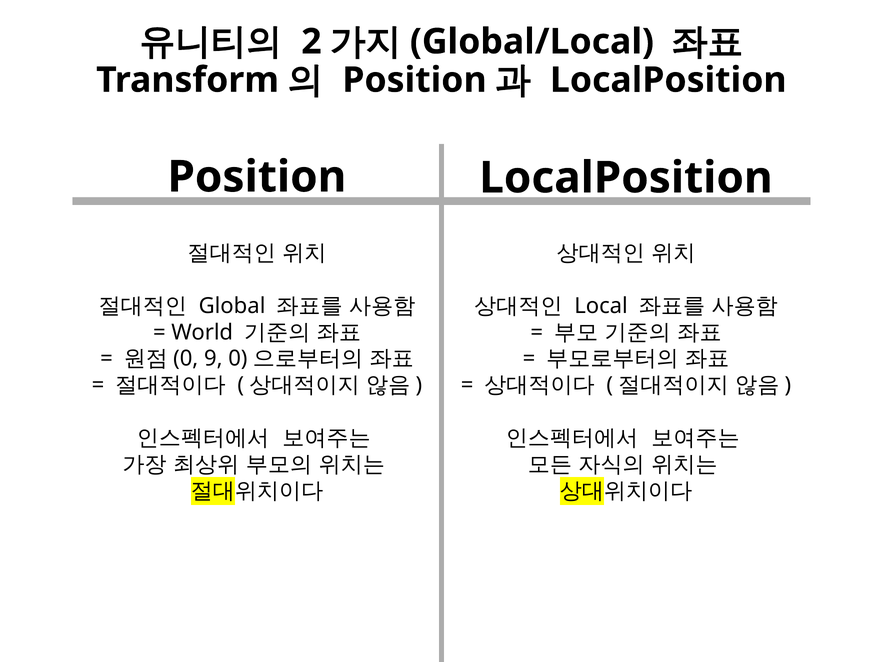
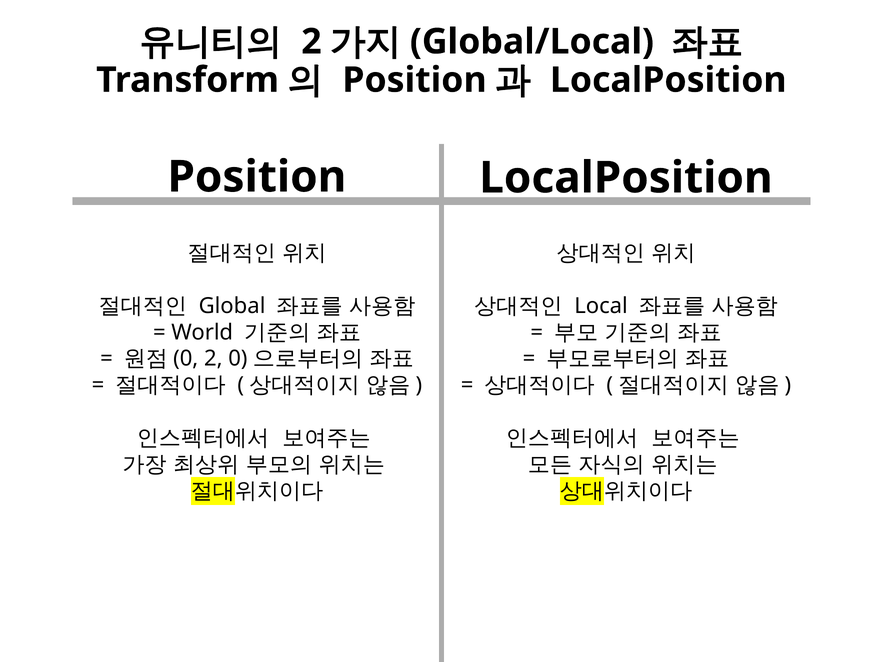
9: 9 -> 2 (213, 359)
